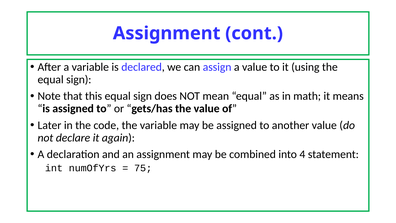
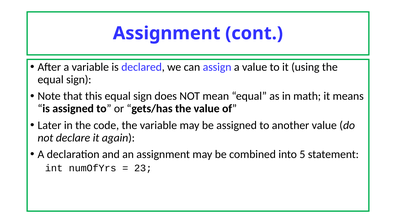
4: 4 -> 5 (302, 154)
75: 75 -> 23 (143, 168)
